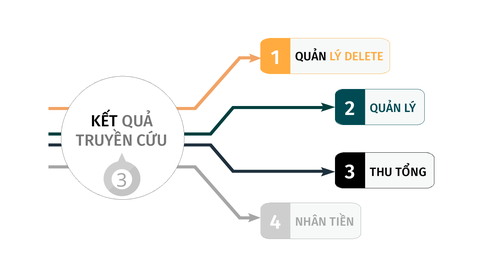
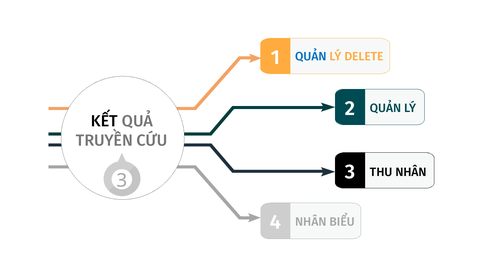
QUẢN colour: black -> blue (311, 57)
THU TỔNG: TỔNG -> NHÂN (411, 172)
TIỀN: TIỀN -> BIỂU (342, 222)
